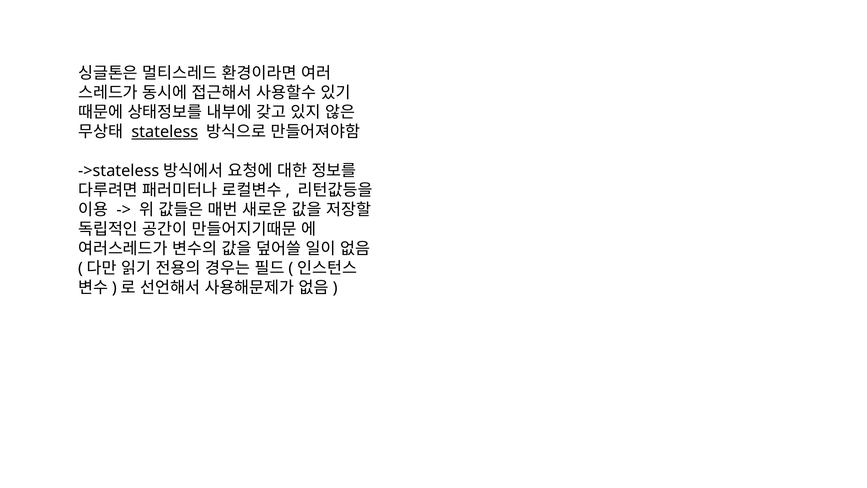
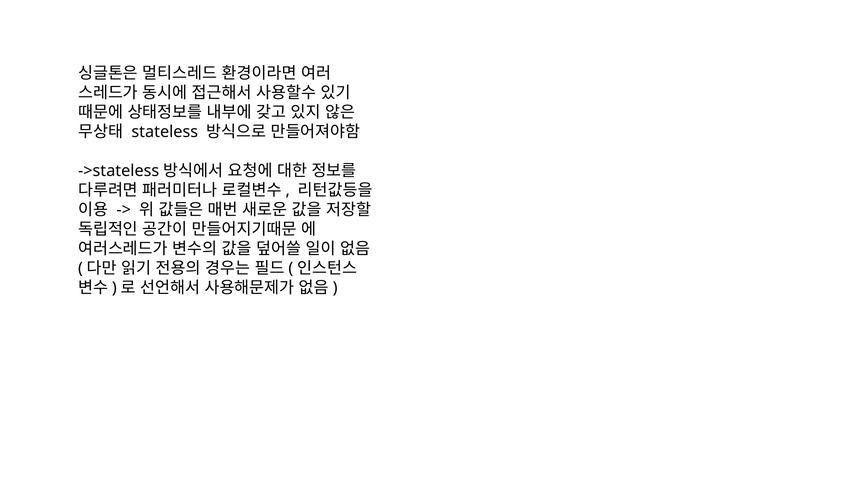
stateless underline: present -> none (165, 132)
